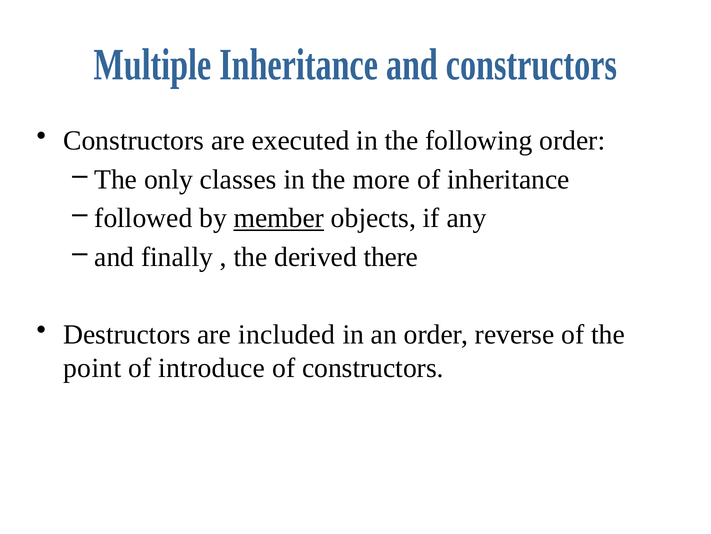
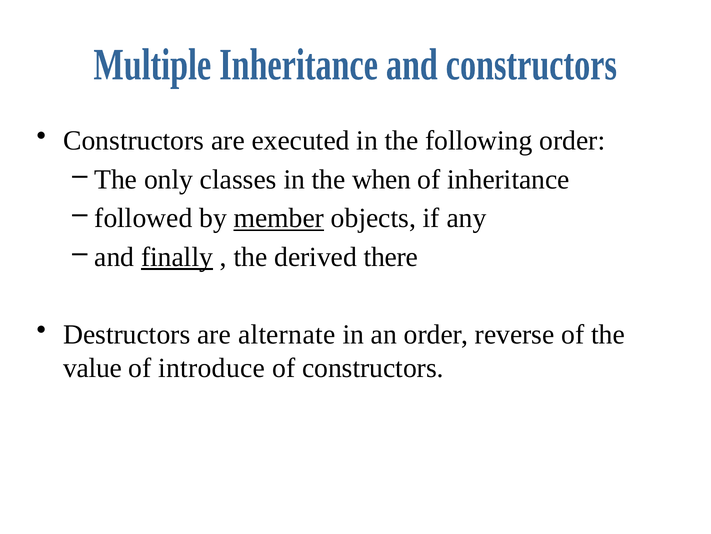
more: more -> when (382, 179)
finally underline: none -> present (177, 257)
included: included -> alternate (287, 334)
point: point -> value (93, 367)
